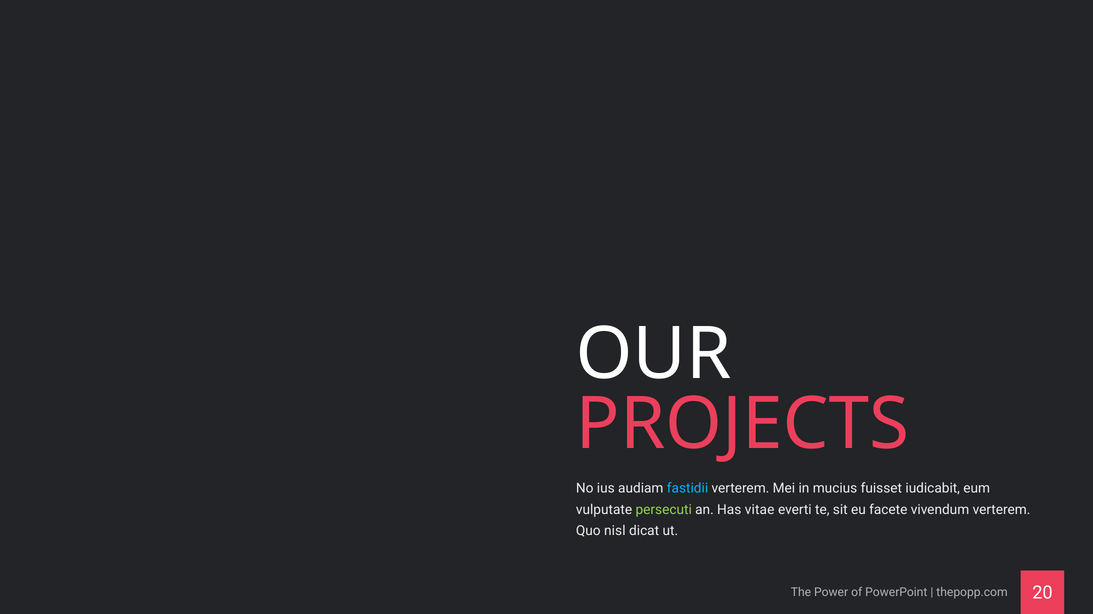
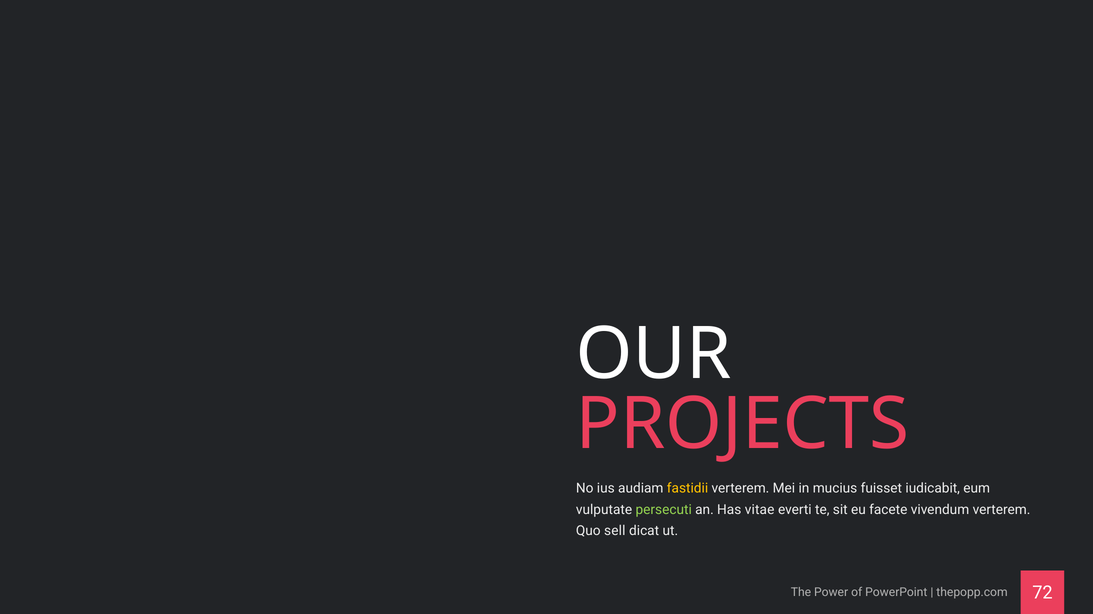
fastidii colour: light blue -> yellow (688, 489)
nisl: nisl -> sell (615, 532)
20: 20 -> 72 (1042, 593)
